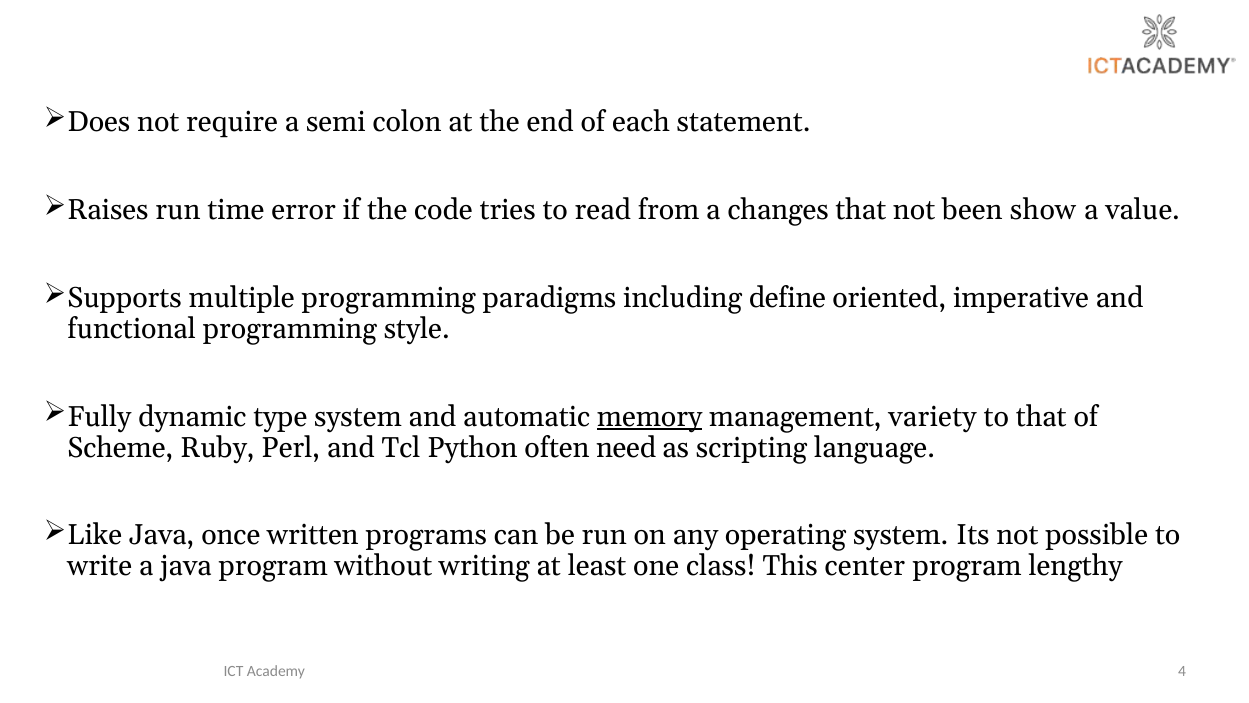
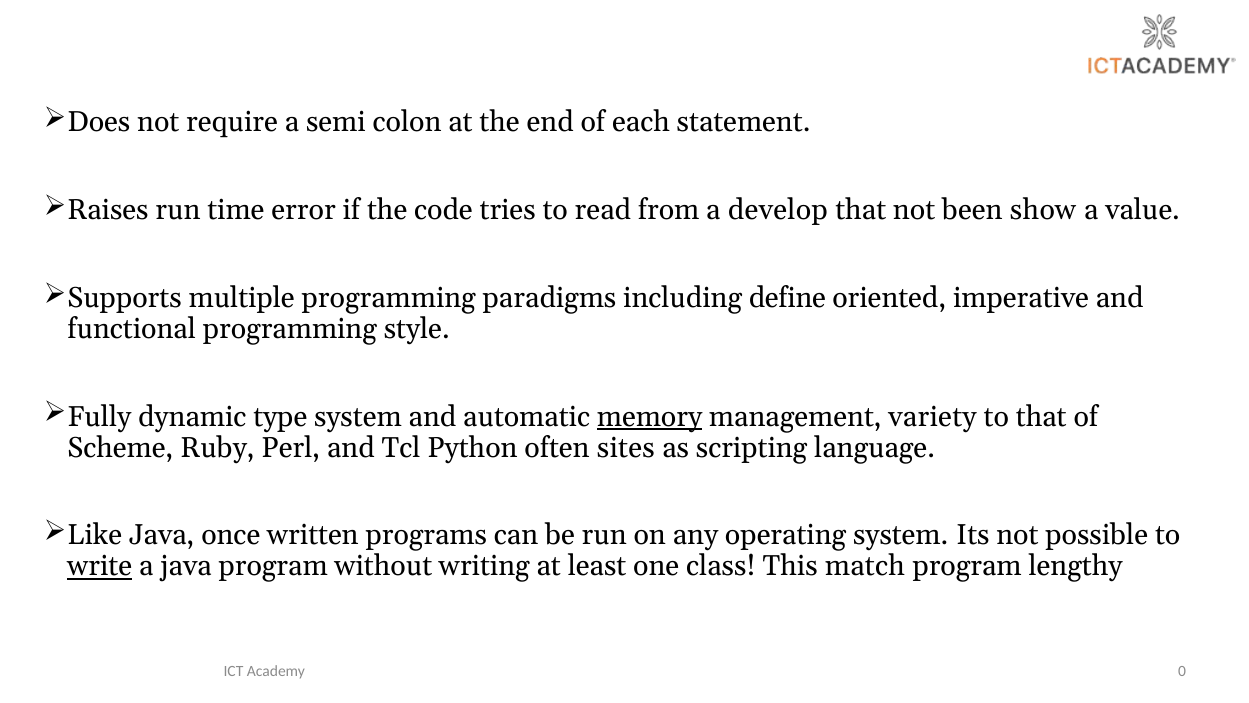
changes: changes -> develop (778, 210)
need: need -> sites (626, 447)
write underline: none -> present (100, 566)
center: center -> match (865, 566)
4: 4 -> 0 (1182, 671)
